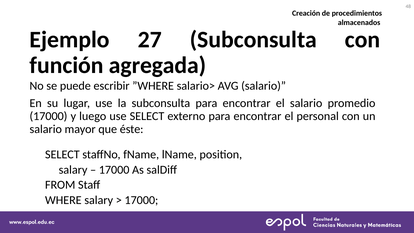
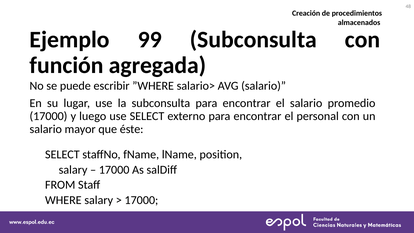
27: 27 -> 99 (150, 40)
